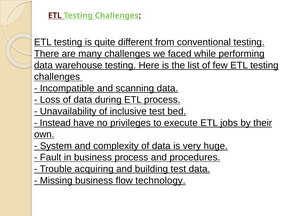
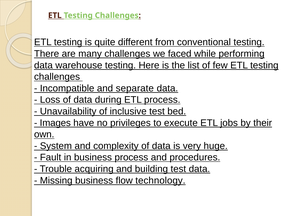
scanning: scanning -> separate (135, 88)
Instead: Instead -> Images (55, 123)
